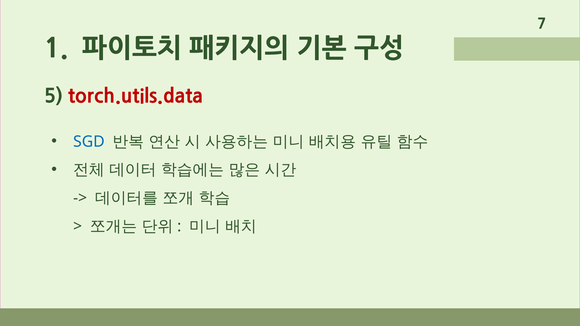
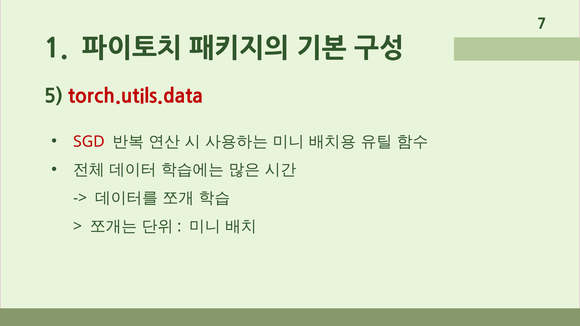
SGD colour: blue -> red (89, 142)
